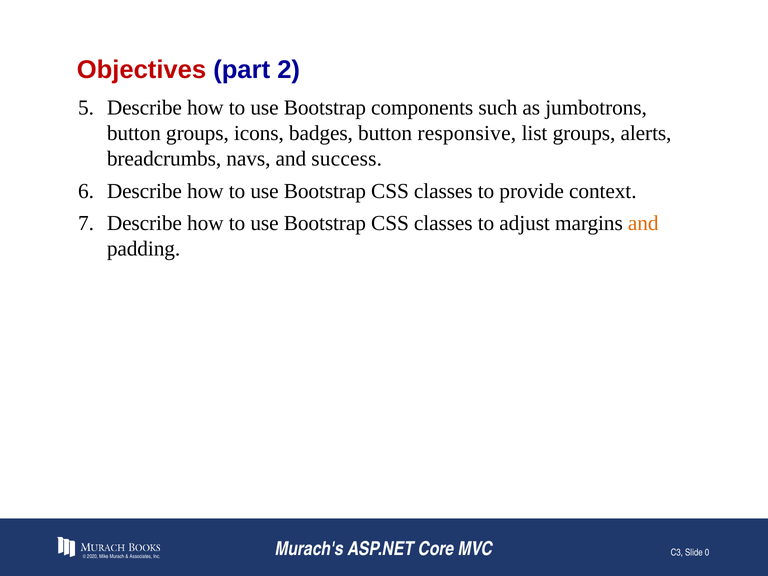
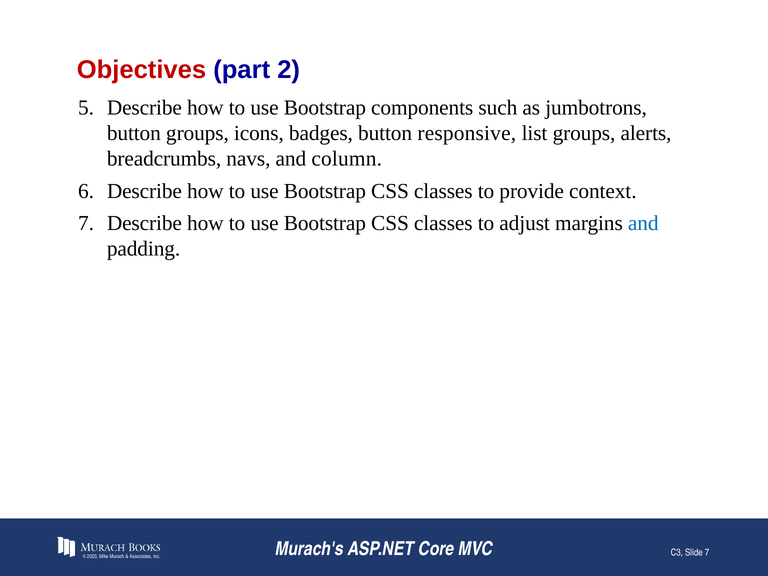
success: success -> column (347, 159)
and colour: orange -> blue (643, 223)
Slide 0: 0 -> 7 (707, 553)
